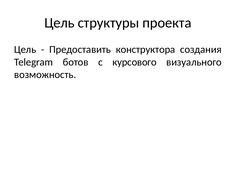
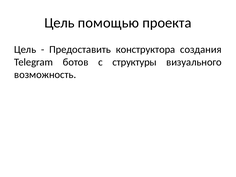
структуры: структуры -> помощью (108, 23)
курсового: курсового -> структуры (135, 62)
